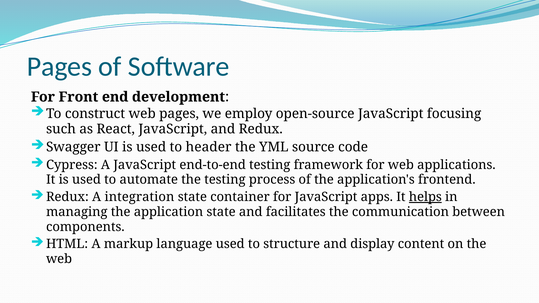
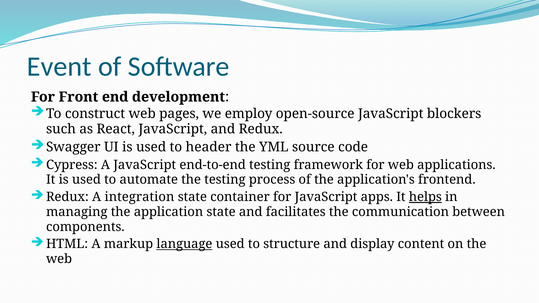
Pages: Pages -> Event (59, 67)
focusing: focusing -> blockers (454, 114)
language underline: none -> present (184, 244)
